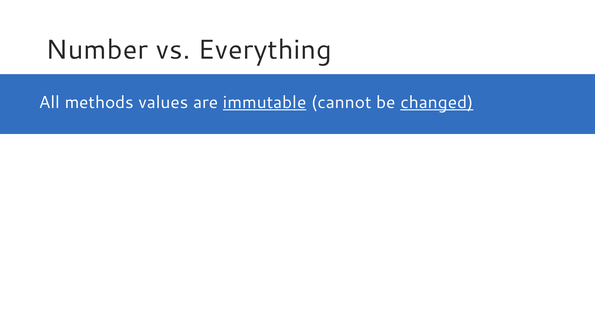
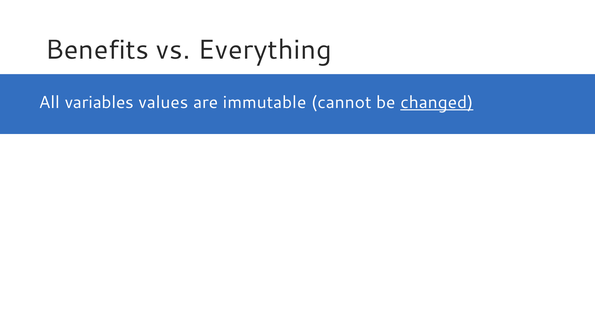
Number: Number -> Benefits (97, 50)
methods: methods -> variables (99, 103)
immutable underline: present -> none (265, 103)
